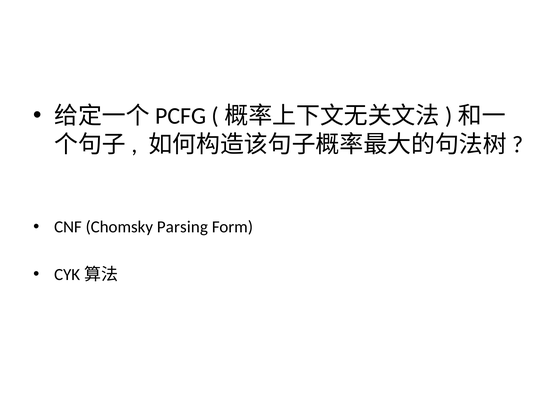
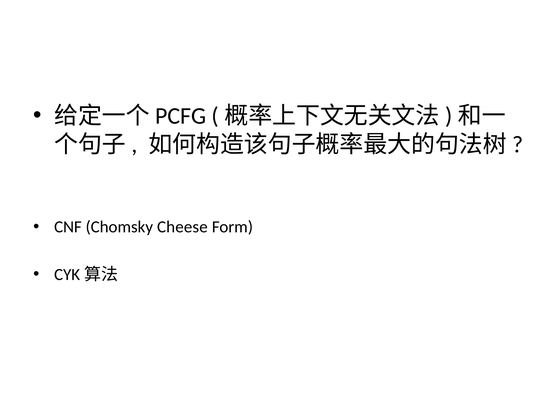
Parsing: Parsing -> Cheese (182, 227)
